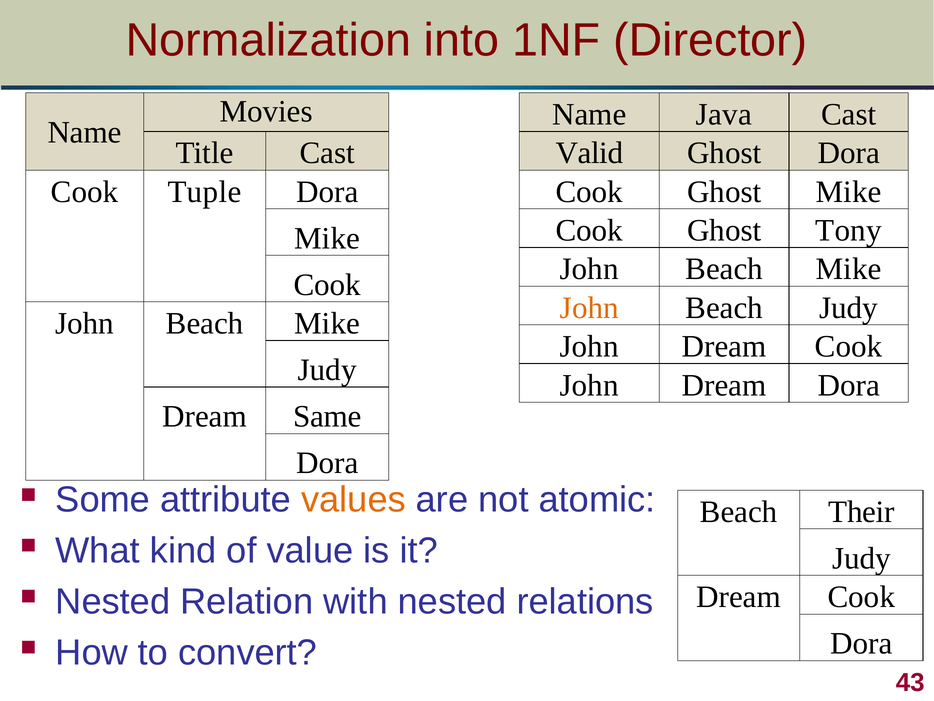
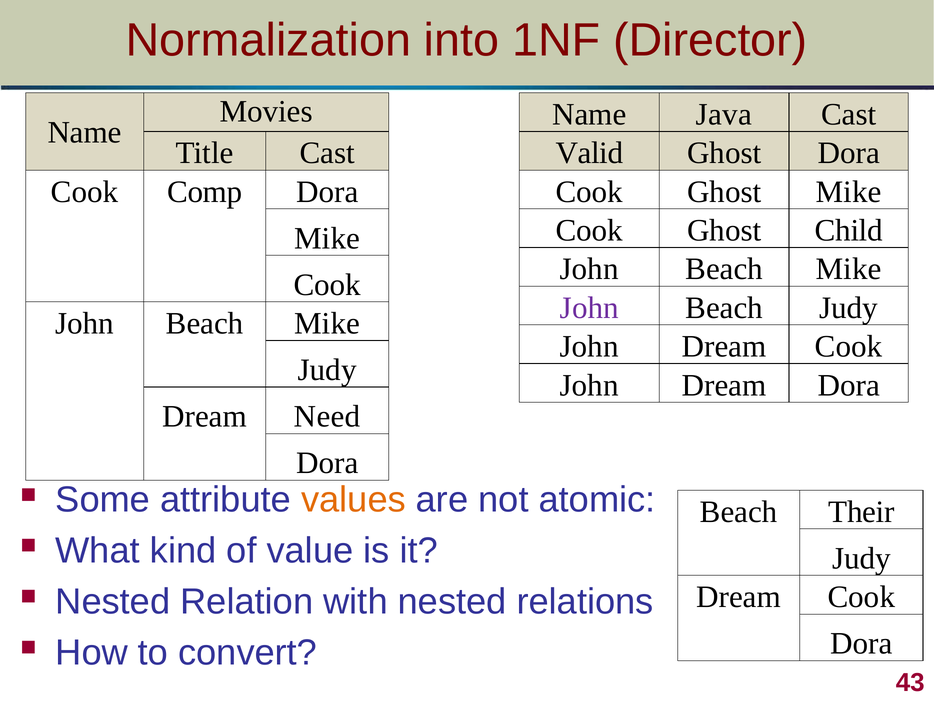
Tuple: Tuple -> Comp (205, 192)
Tony: Tony -> Child (849, 230)
John colour: orange -> purple (589, 308)
Same: Same -> Need (327, 416)
